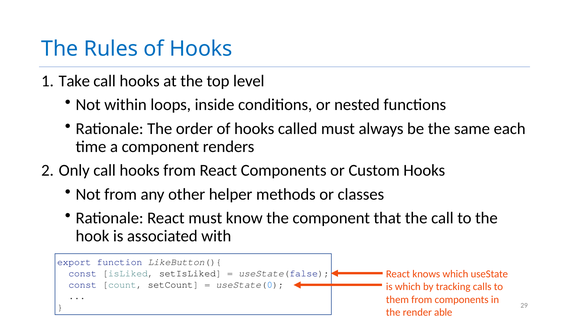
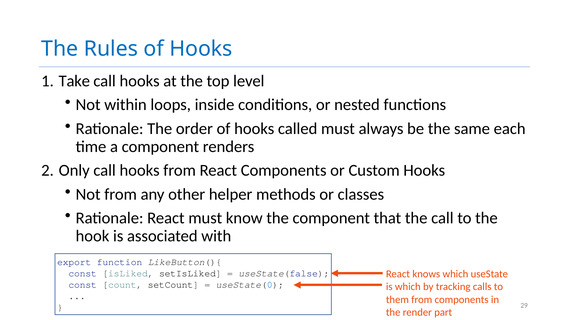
able: able -> part (443, 312)
